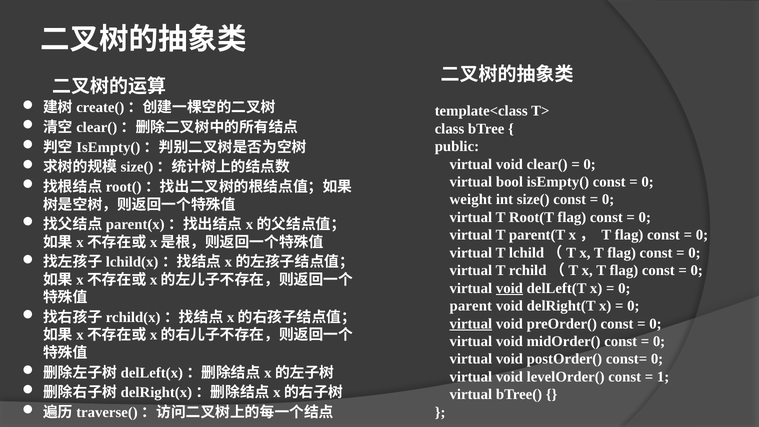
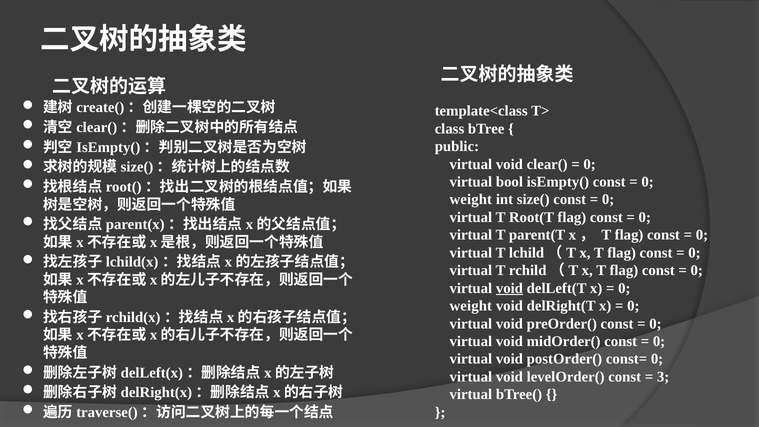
parent: parent -> weight (471, 306)
virtual underline: present -> none (471, 324)
1: 1 -> 3 (663, 377)
